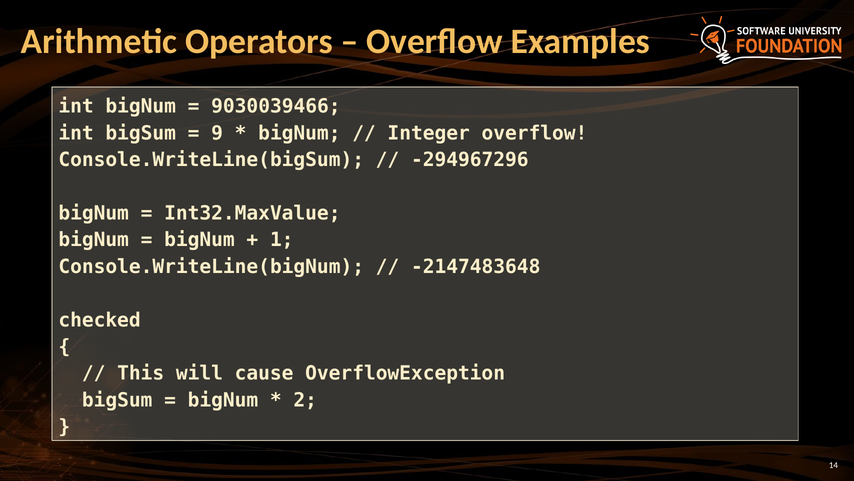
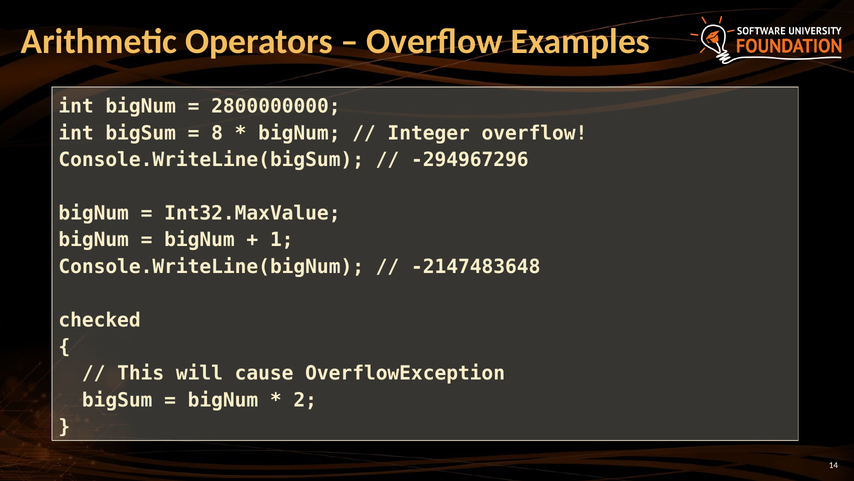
9030039466: 9030039466 -> 2800000000 (276, 106)
9: 9 -> 8 (217, 133)
